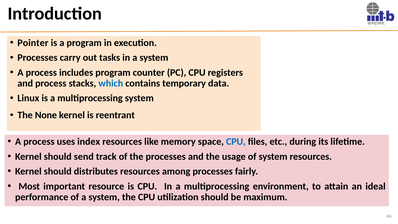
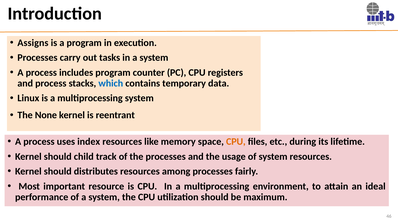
Pointer: Pointer -> Assigns (33, 43)
CPU colour: blue -> orange (236, 141)
send: send -> child (84, 156)
